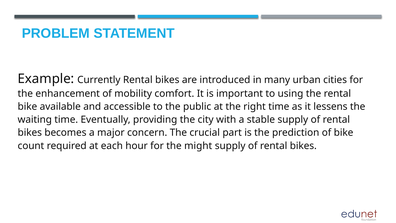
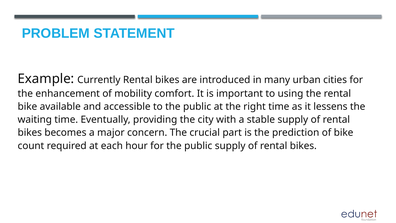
for the might: might -> public (198, 146)
